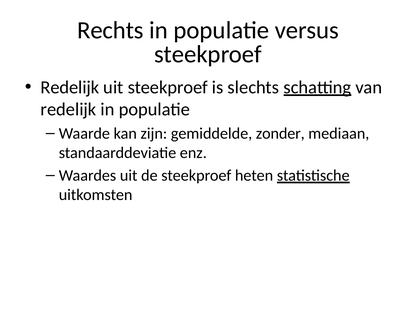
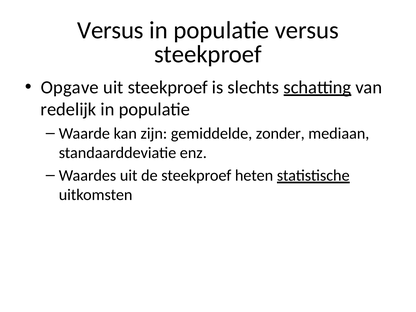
Rechts: Rechts -> Versus (110, 30)
Redelijk: Redelijk -> Opgave (70, 87)
